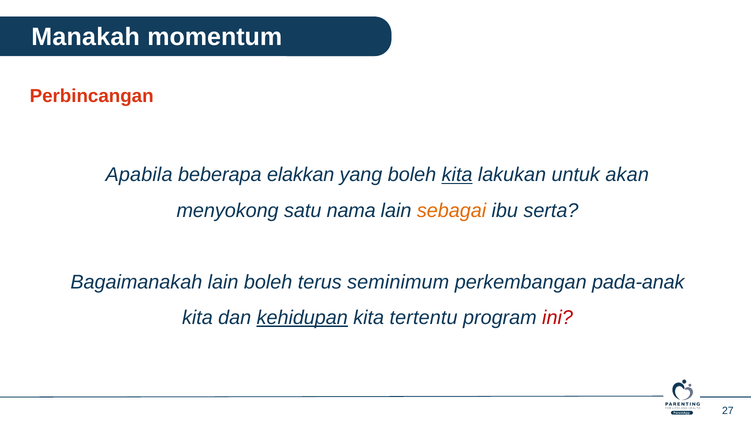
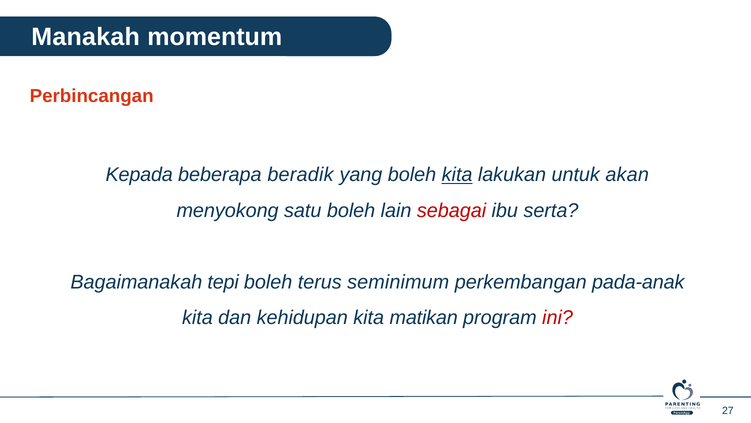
Apabila: Apabila -> Kepada (139, 175)
elakkan: elakkan -> beradik (300, 175)
satu nama: nama -> boleh (351, 210)
sebagai colour: orange -> red (452, 210)
Bagaimanakah lain: lain -> tepi (223, 282)
kehidupan underline: present -> none (302, 317)
tertentu: tertentu -> matikan (424, 317)
